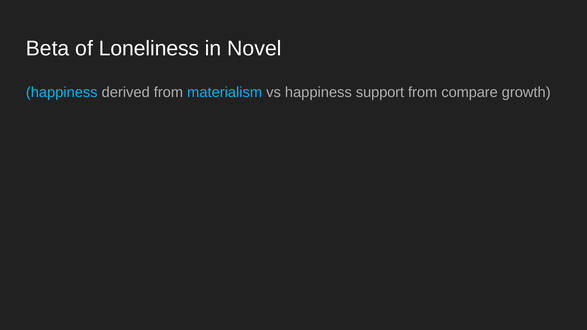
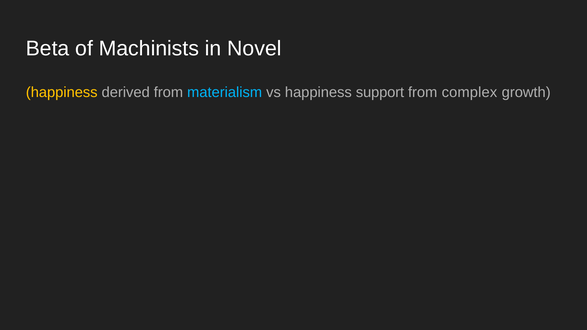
Loneliness: Loneliness -> Machinists (149, 49)
happiness colour: light blue -> yellow (62, 92)
compare: compare -> complex (469, 92)
